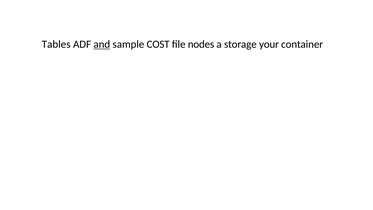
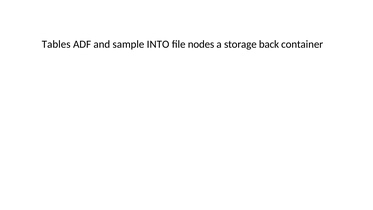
and underline: present -> none (102, 44)
COST: COST -> INTO (158, 44)
your: your -> back (269, 44)
